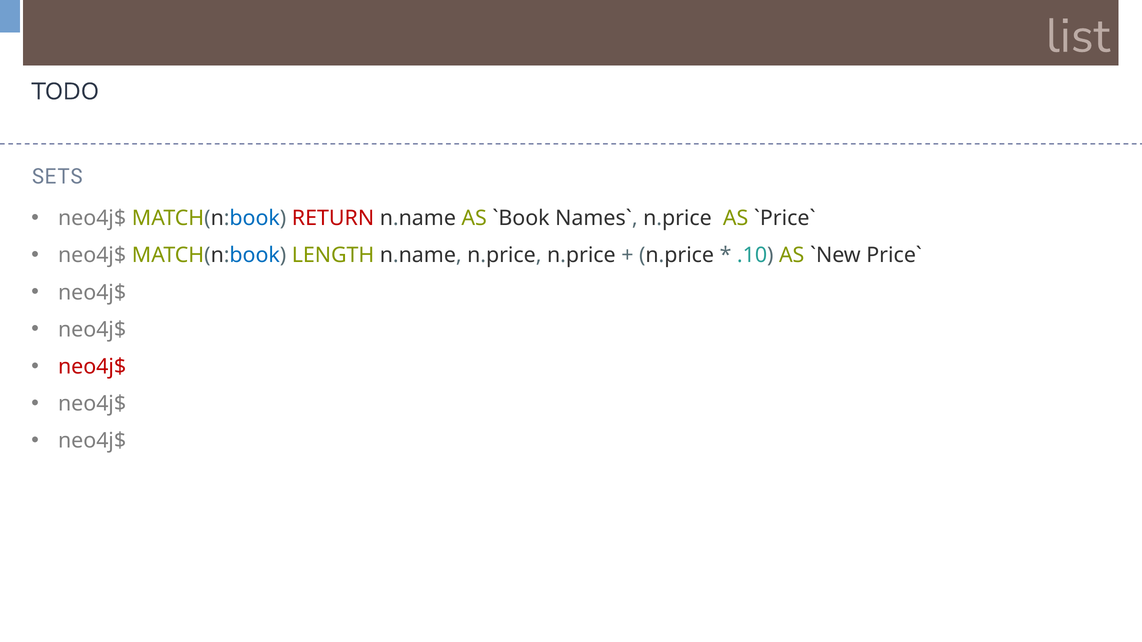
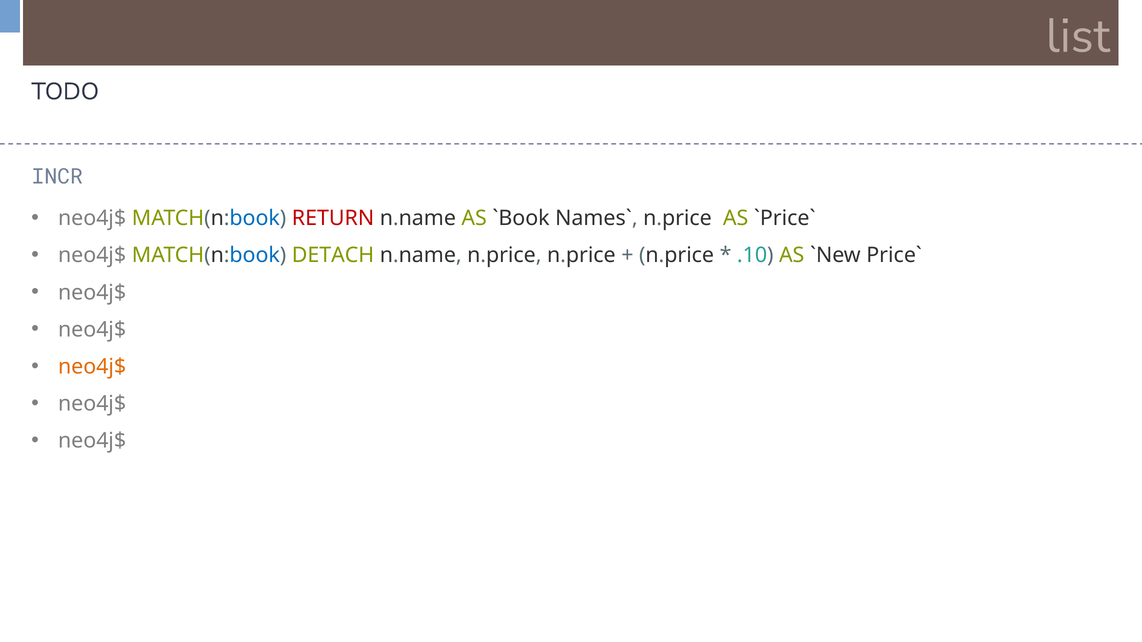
SETS: SETS -> INCR (57, 177)
LENGTH: LENGTH -> DETACH (333, 256)
neo4j$ colour: red -> orange (92, 367)
